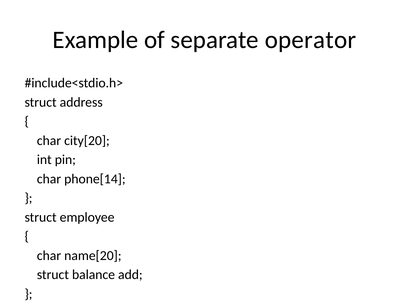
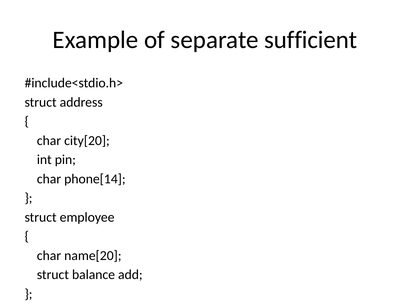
operator: operator -> sufficient (311, 40)
